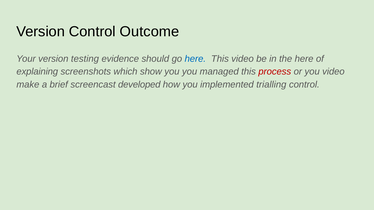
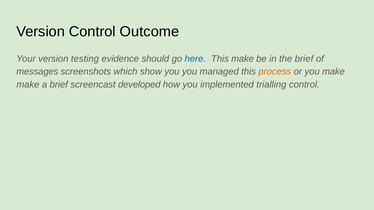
This video: video -> make (243, 59)
the here: here -> brief (304, 59)
explaining: explaining -> messages (37, 72)
process colour: red -> orange (275, 72)
you video: video -> make (333, 72)
